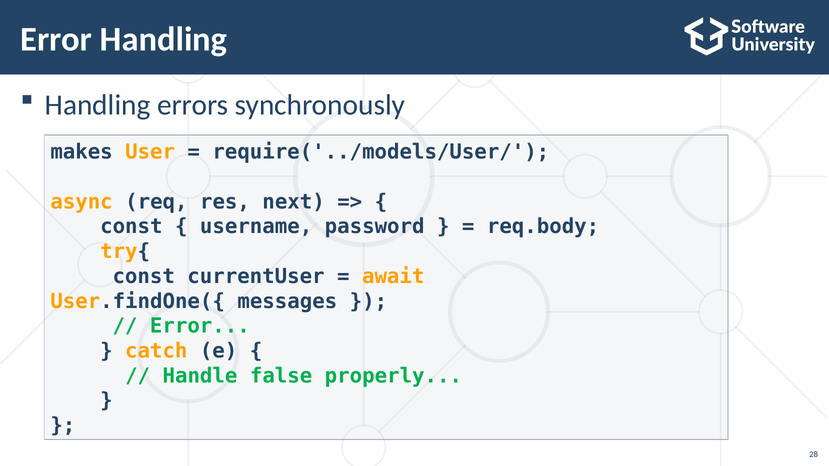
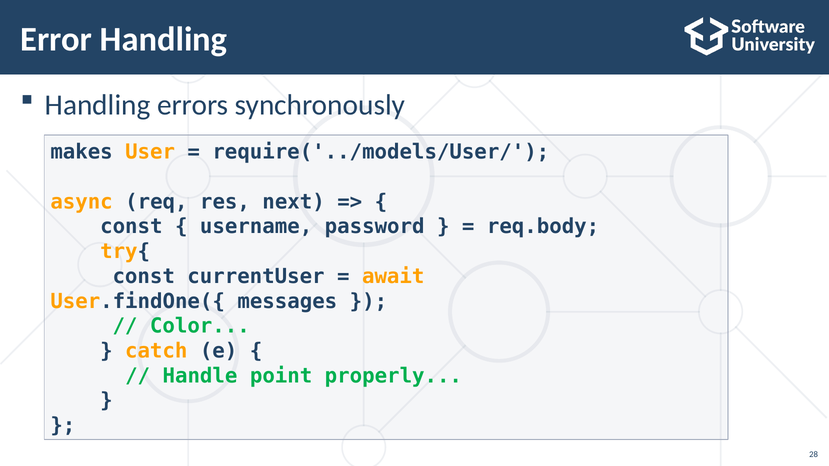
Error: Error -> Color (200, 326)
false: false -> point (281, 376)
